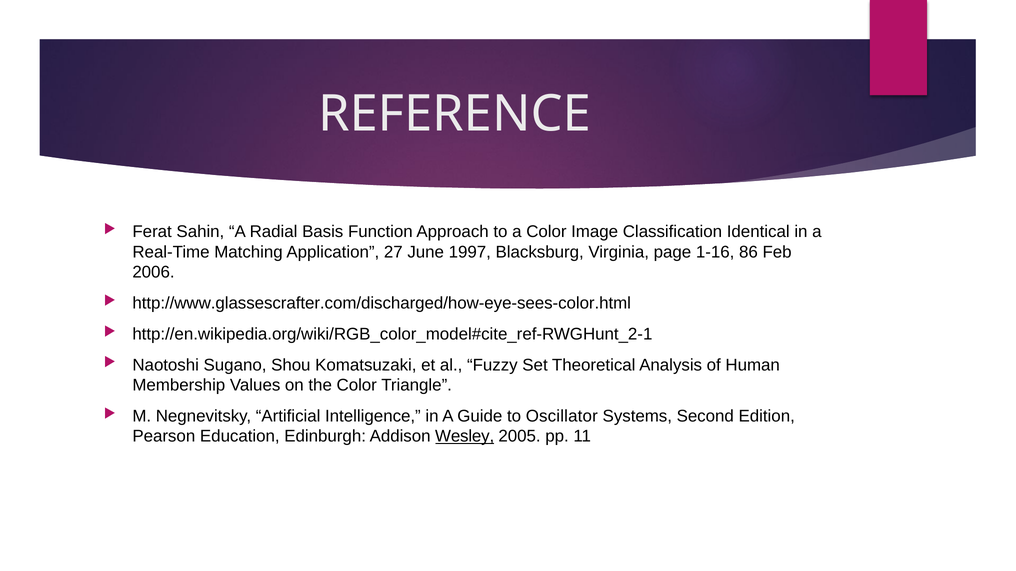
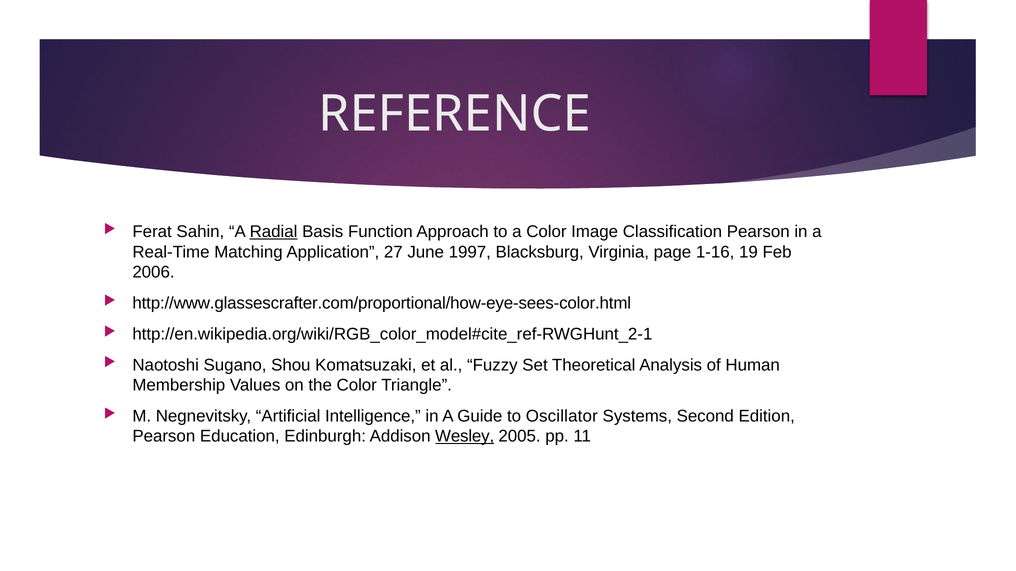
Radial underline: none -> present (274, 232)
Classification Identical: Identical -> Pearson (758, 232)
86: 86 -> 19 (748, 252)
http://www.glassescrafter.com/discharged/how-eye-sees-color.html: http://www.glassescrafter.com/discharged/how-eye-sees-color.html -> http://www.glassescrafter.com/proportional/how-eye-sees-color.html (382, 304)
